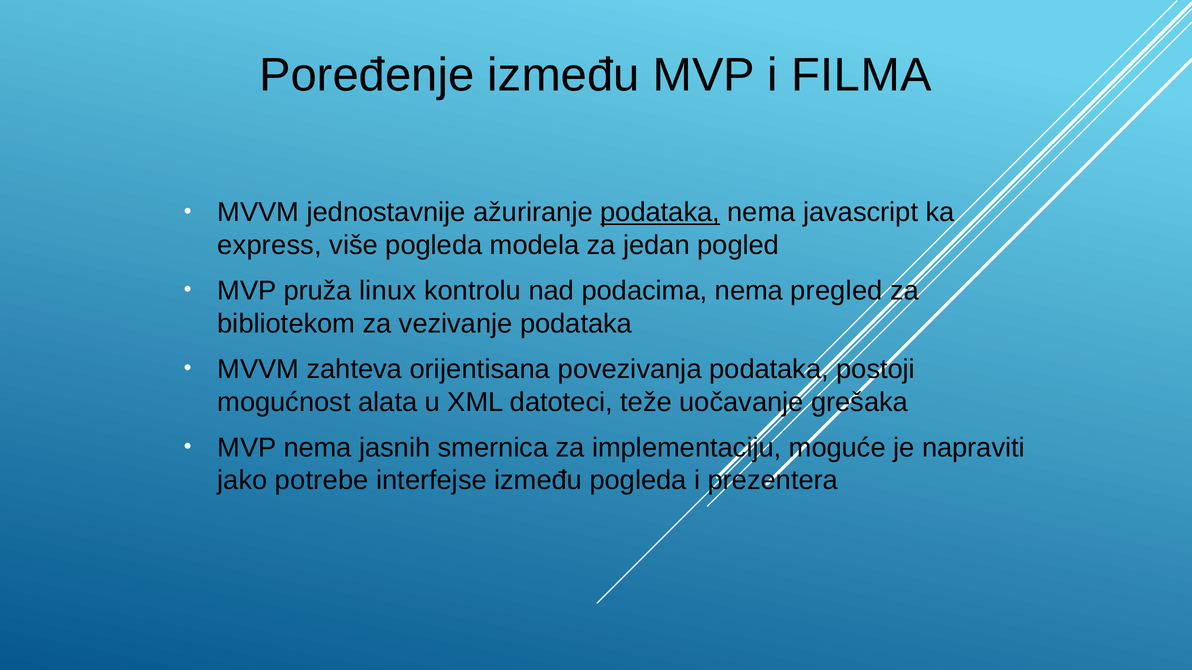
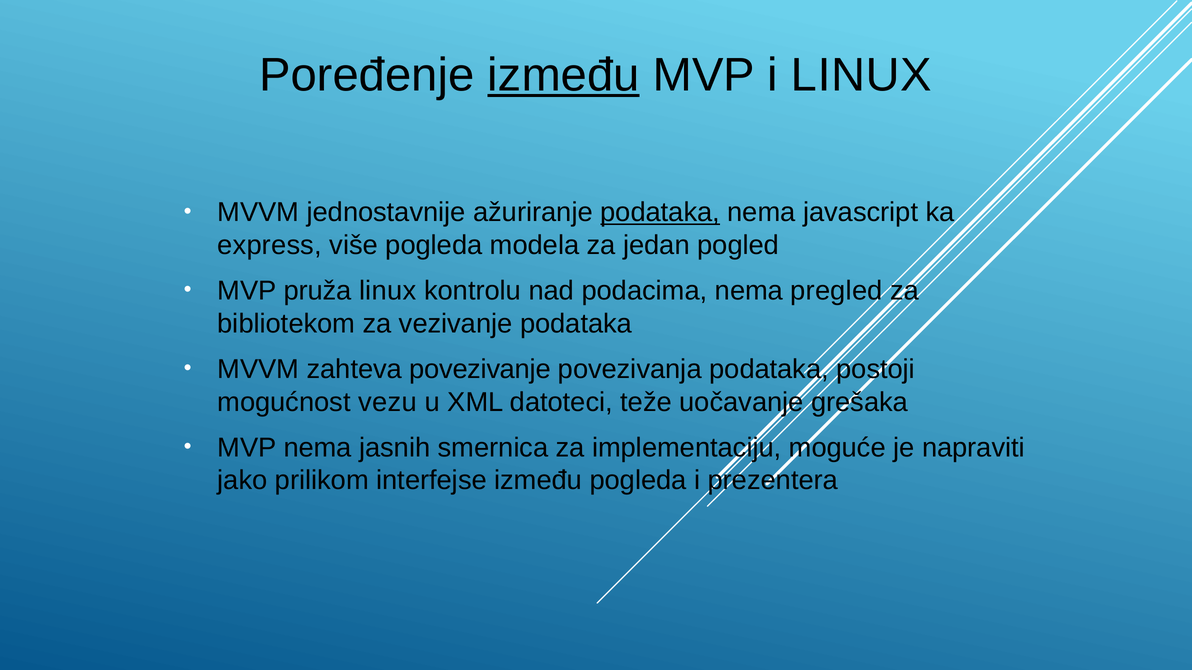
između underline: none -> present (563, 75)
i FILMA: FILMA -> LINUX (861, 75)
orijentisana: orijentisana -> povezivanje (480, 370)
alata: alata -> vezu (388, 402)
potrebe: potrebe -> prilikom (322, 481)
